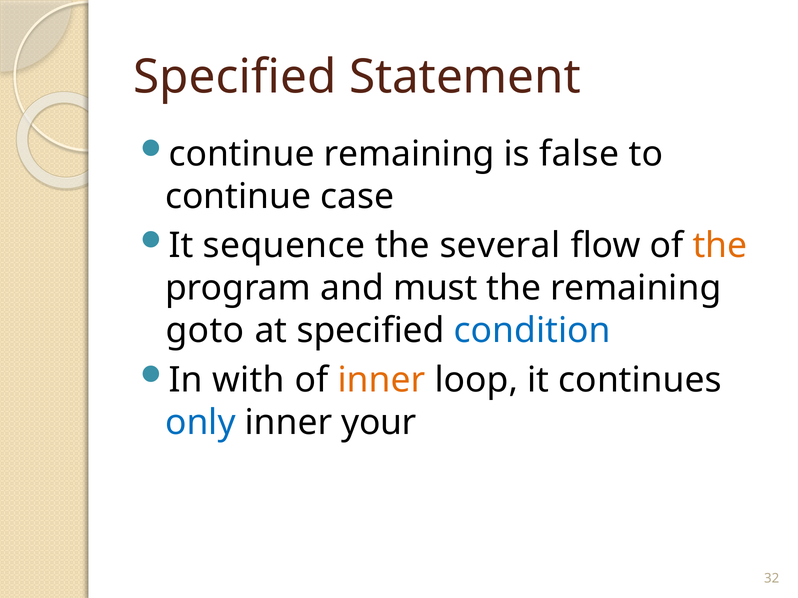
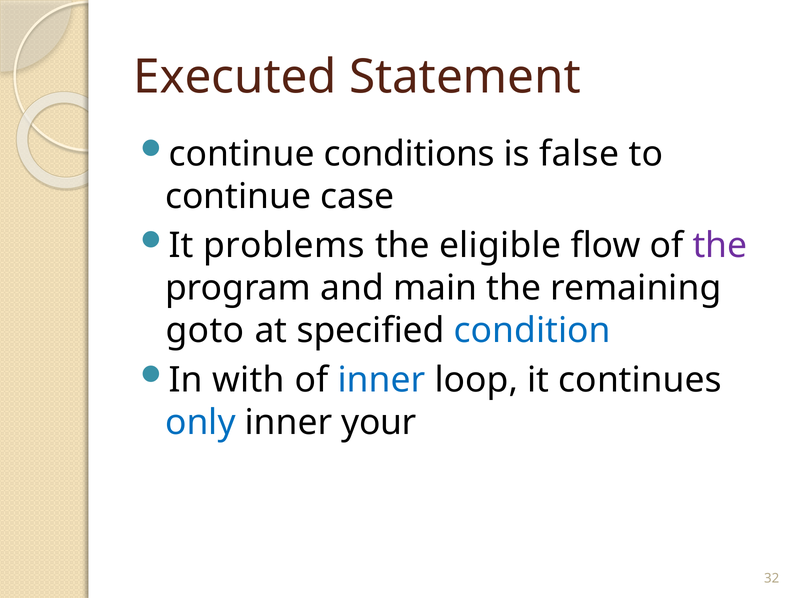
Specified: Specified -> Executed (235, 77)
continue remaining: remaining -> conditions (409, 154)
sequence: sequence -> problems (284, 246)
several: several -> eligible (500, 246)
the colour: orange -> purple (720, 246)
must: must -> main (435, 288)
inner colour: orange -> blue (382, 380)
